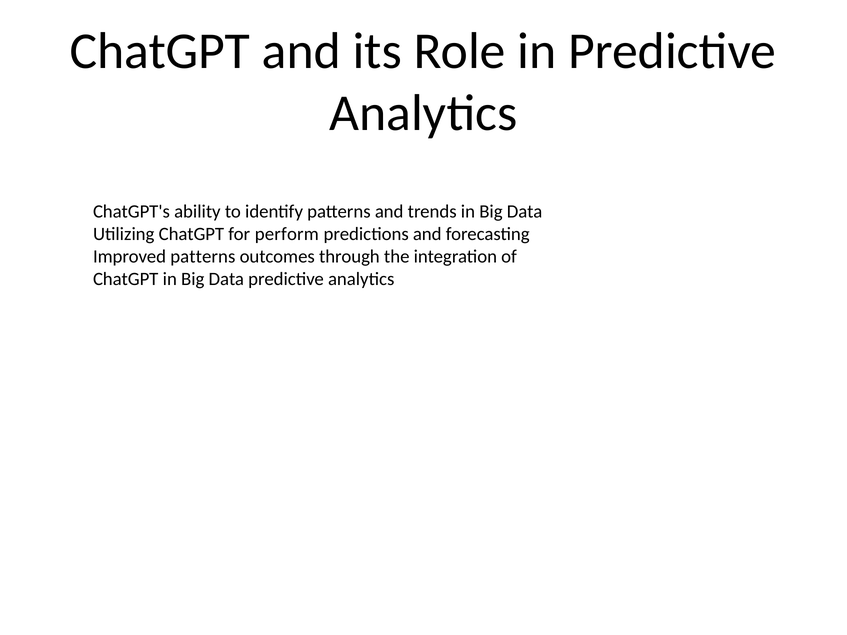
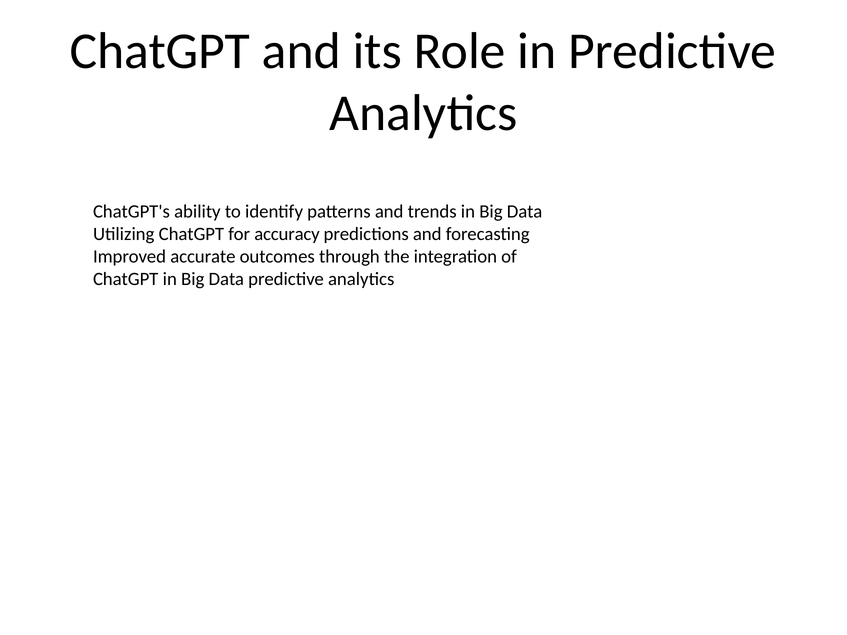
perform: perform -> accuracy (287, 234)
Improved patterns: patterns -> accurate (203, 257)
